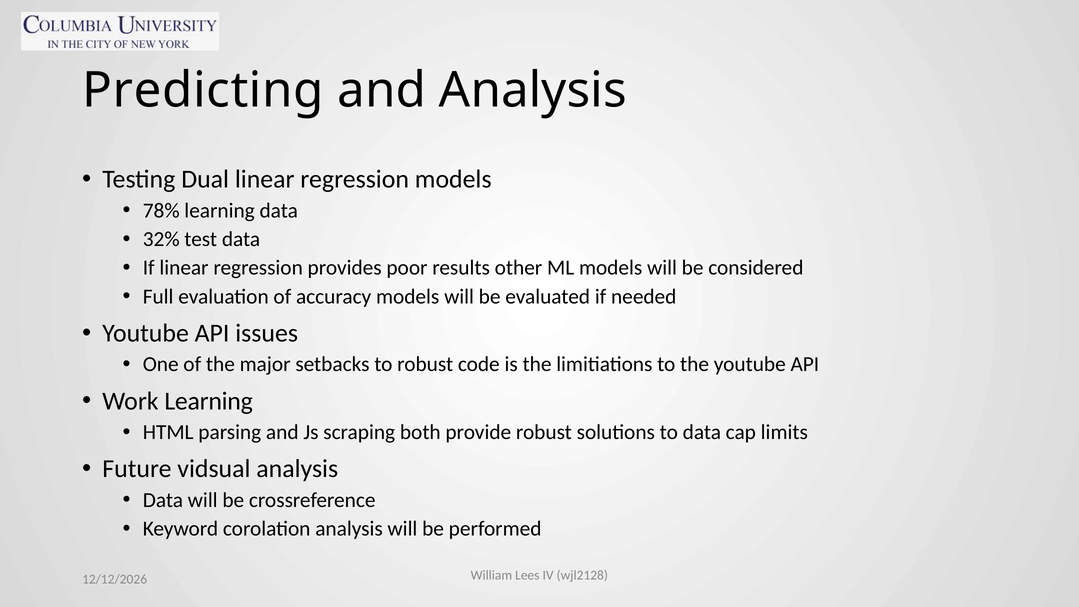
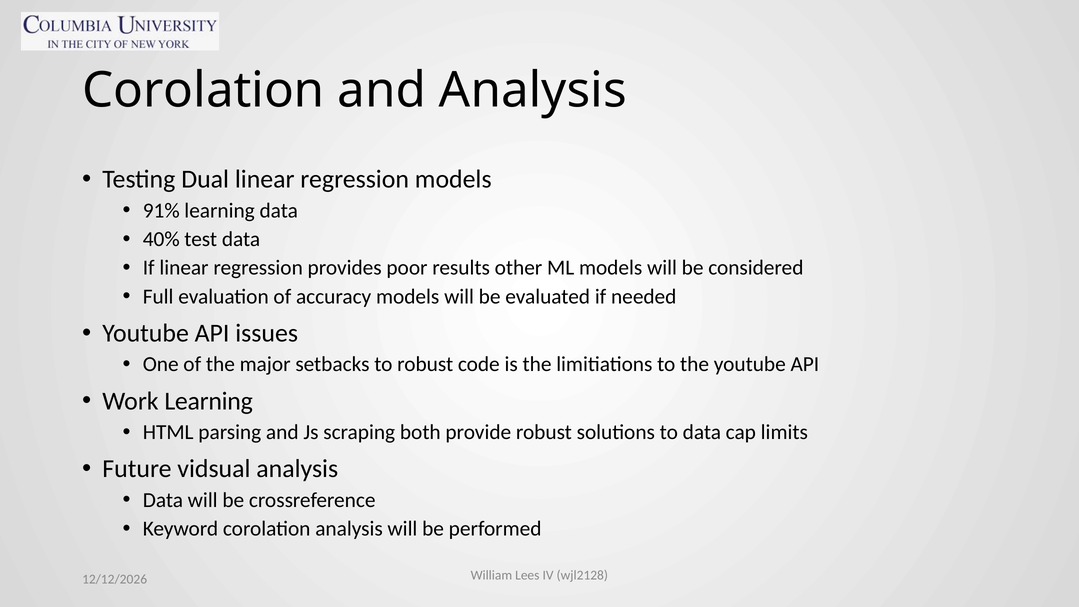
Predicting: Predicting -> Corolation (203, 91)
78%: 78% -> 91% (161, 210)
32%: 32% -> 40% (161, 239)
